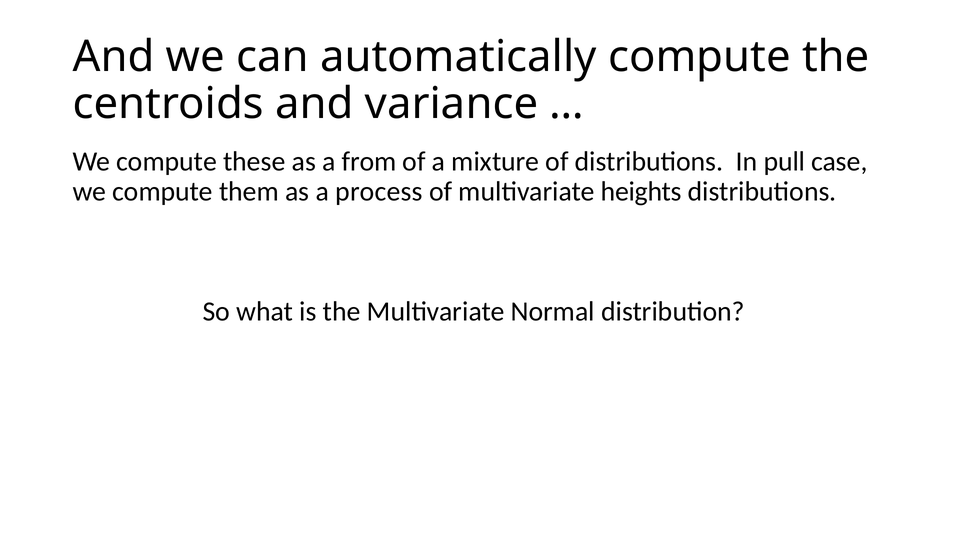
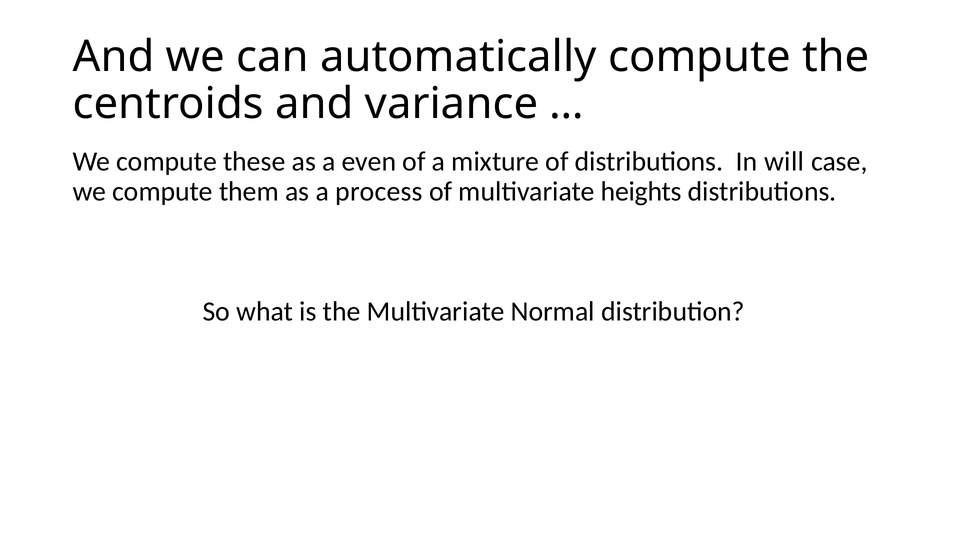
from: from -> even (369, 161)
pull: pull -> will (784, 161)
